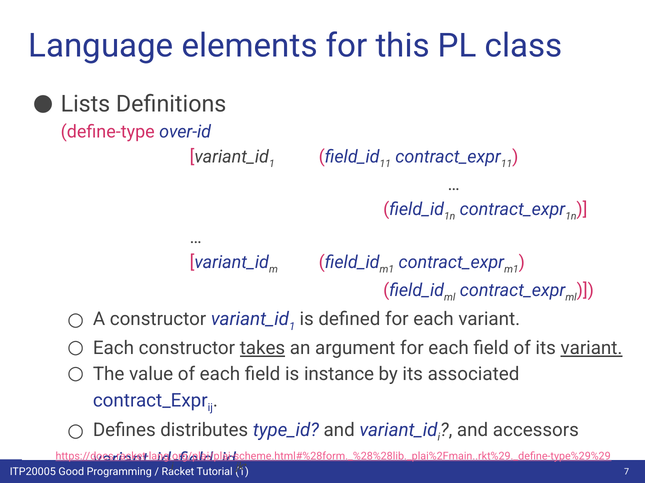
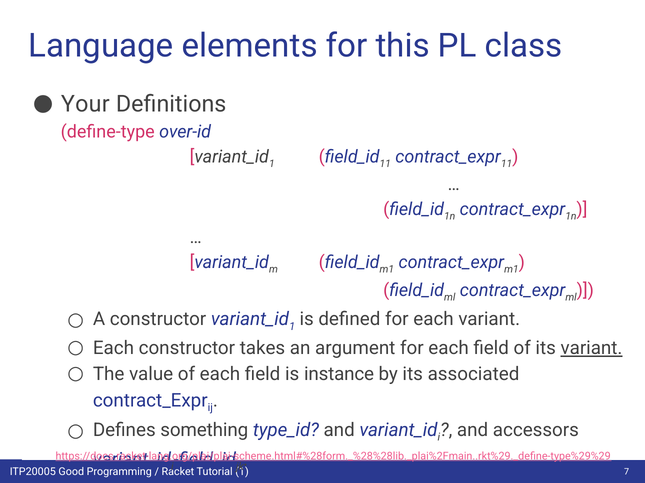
Lists: Lists -> Your (85, 104)
takes underline: present -> none (262, 349)
distributes: distributes -> something (204, 431)
